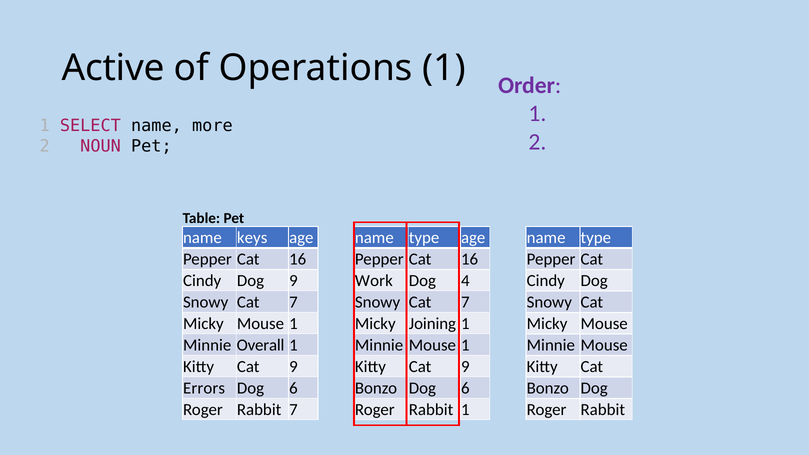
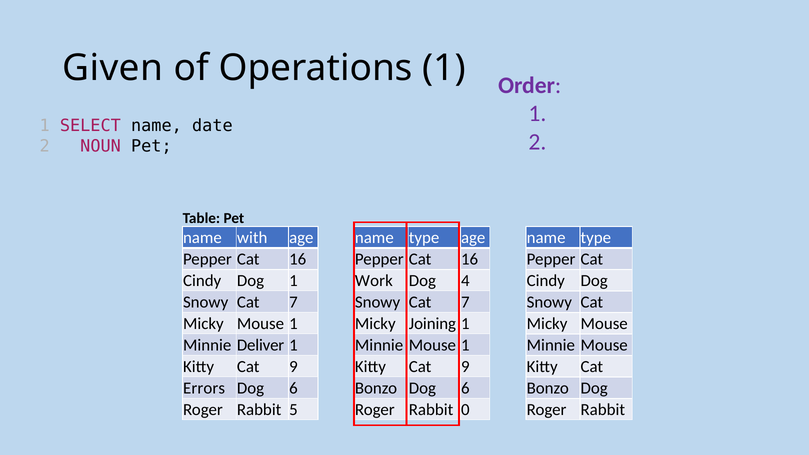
Active: Active -> Given (113, 68)
more: more -> date (212, 126)
keys: keys -> with (252, 238)
Dog 9: 9 -> 1 (293, 281)
Overall: Overall -> Deliver (261, 345)
Rabbit 7: 7 -> 5 (293, 410)
Rabbit 1: 1 -> 0 (465, 410)
